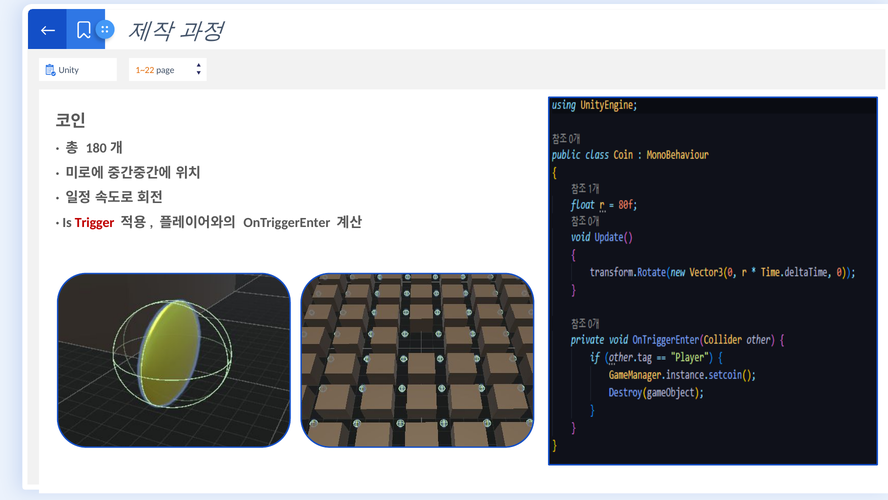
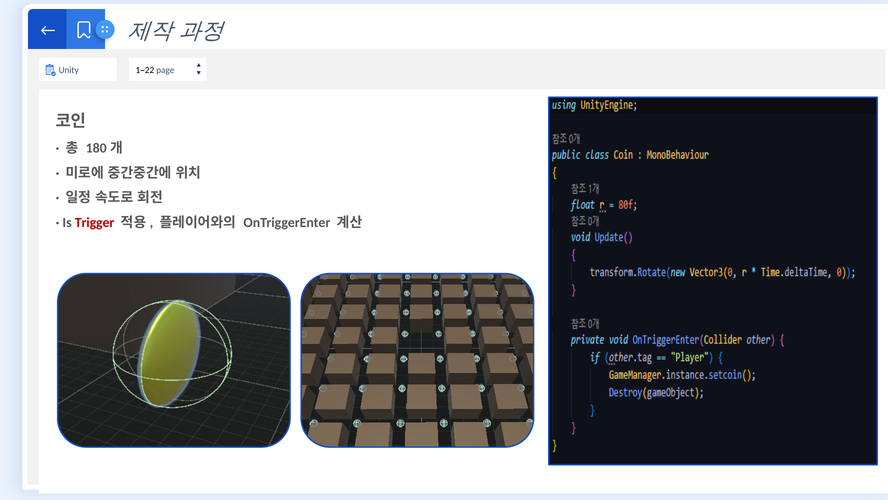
1~22 colour: orange -> black (145, 70)
